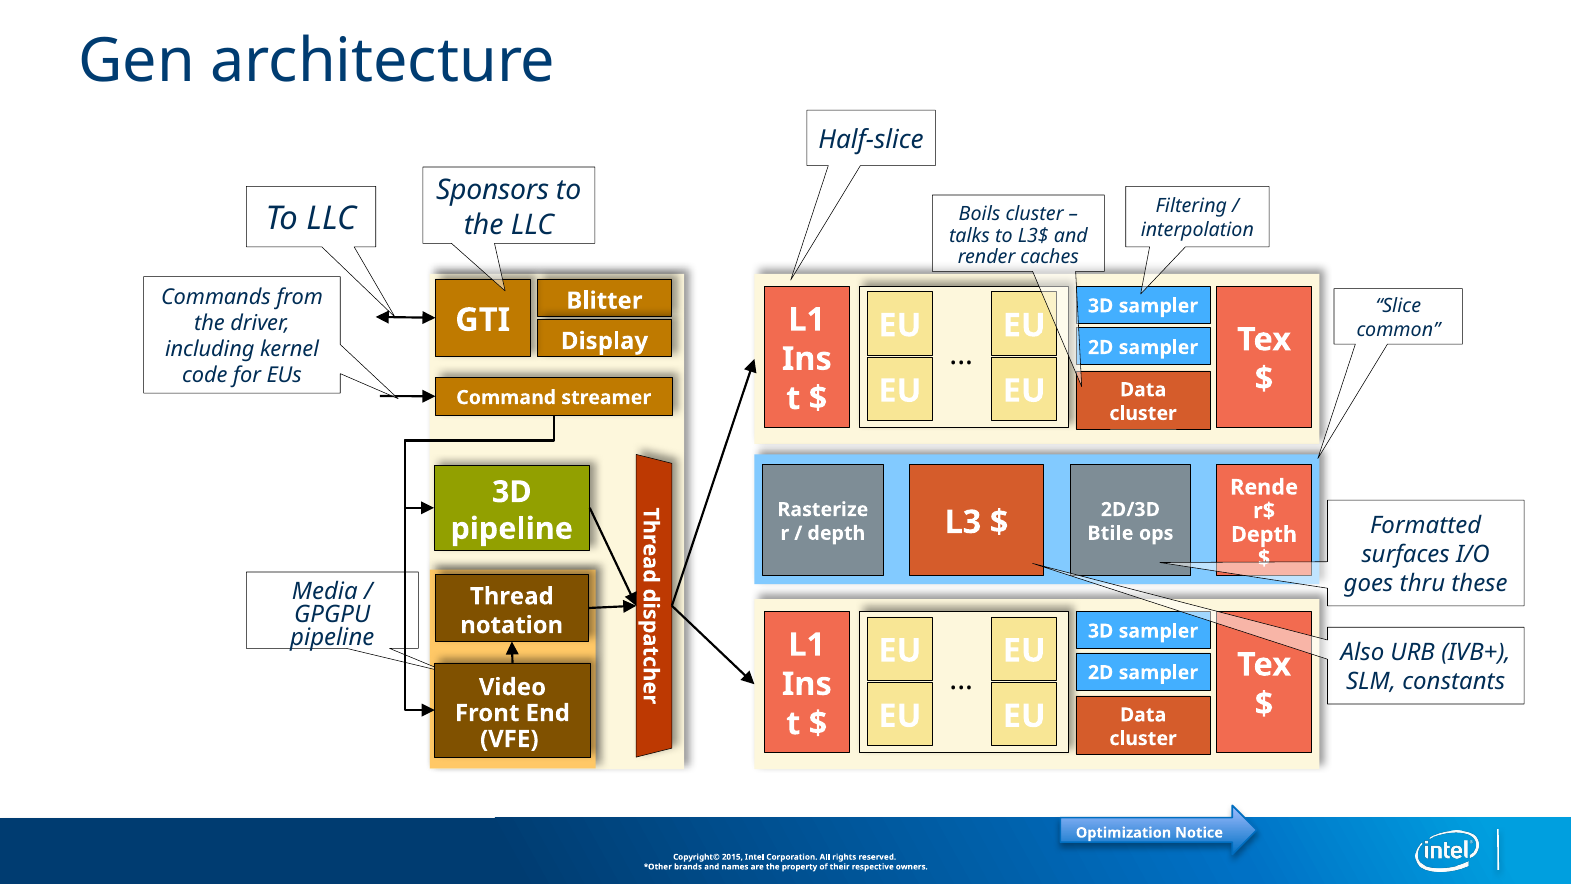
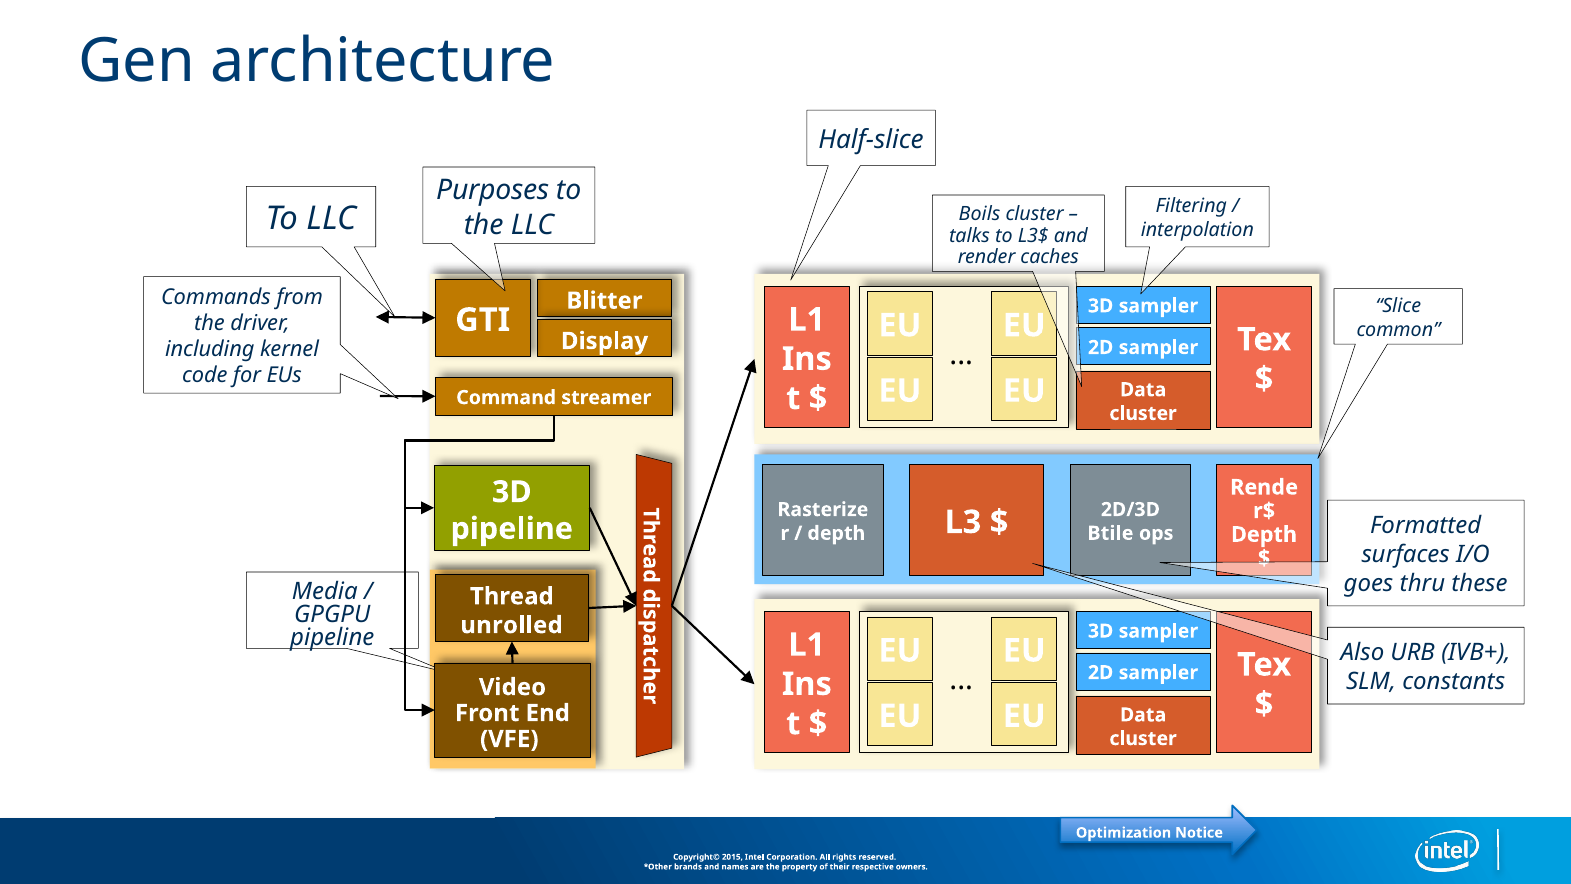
Sponsors: Sponsors -> Purposes (493, 191)
notation: notation -> unrolled (512, 625)
